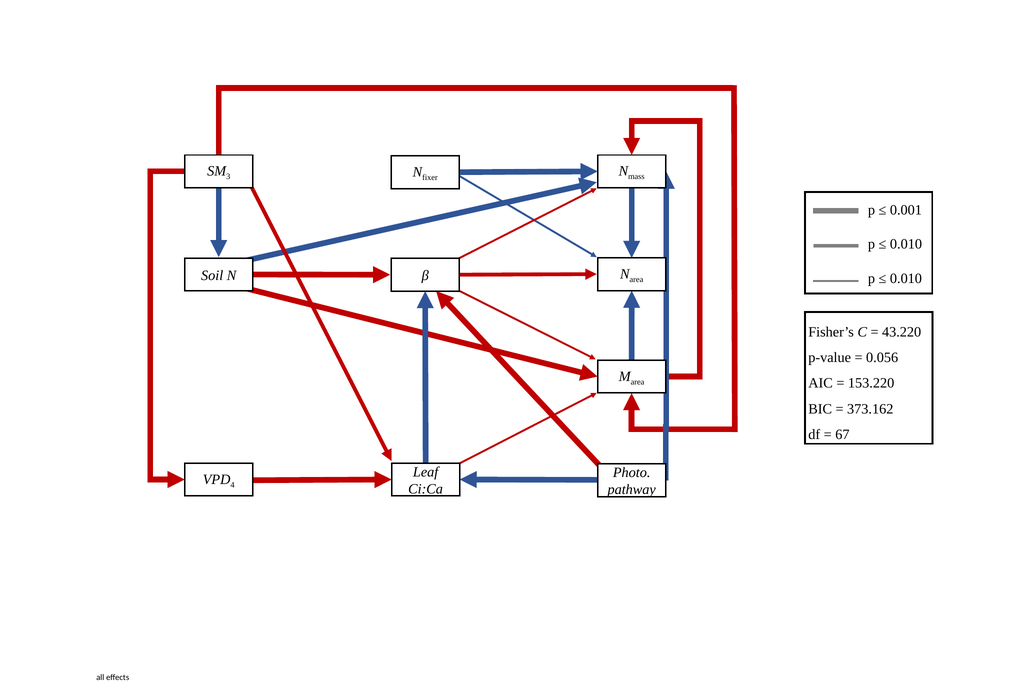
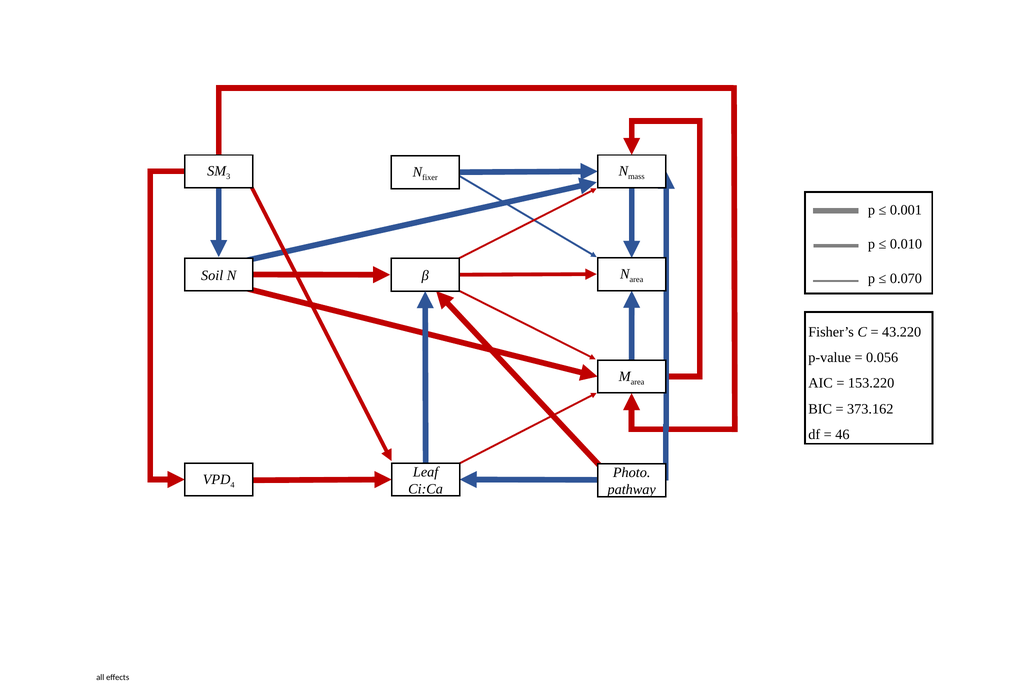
0.010: 0.010 -> 0.070 (906, 278)
67: 67 -> 46 (842, 434)
